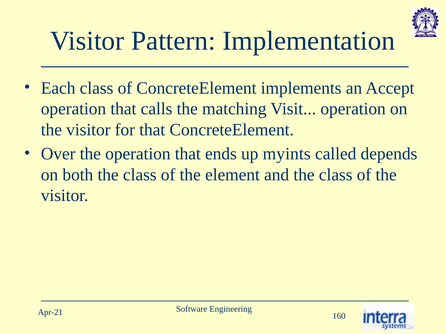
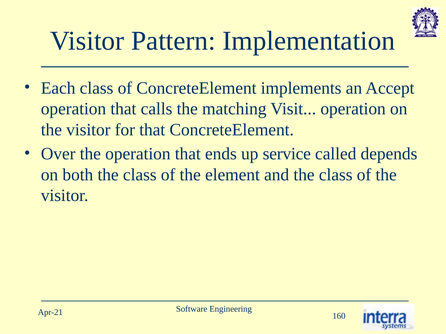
myints: myints -> service (287, 154)
